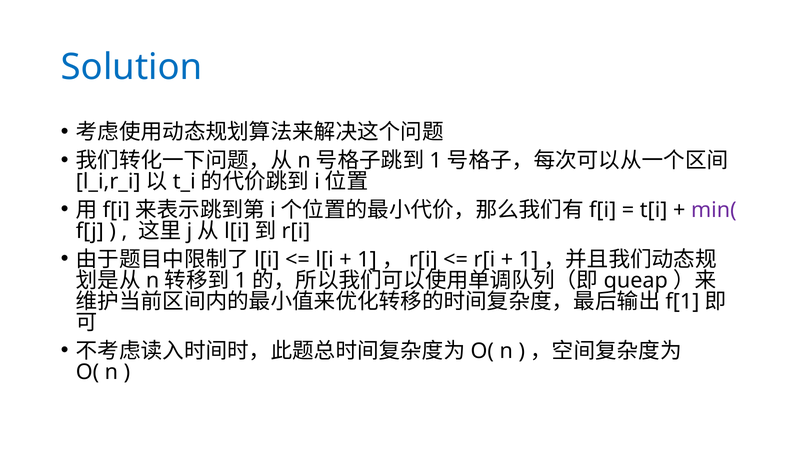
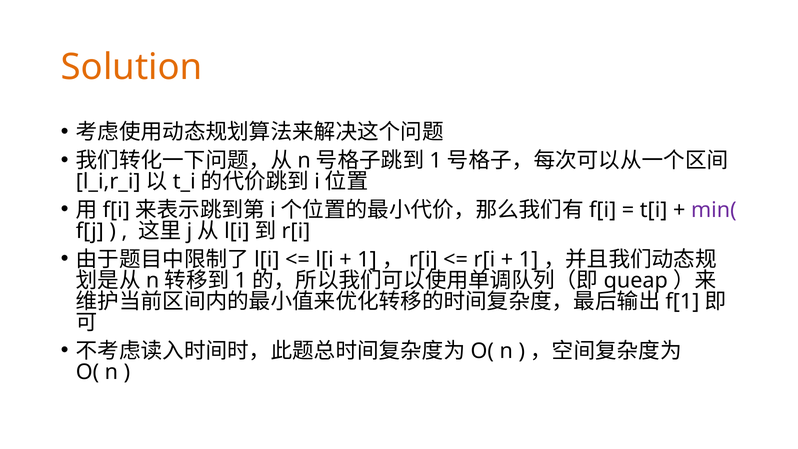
Solution colour: blue -> orange (132, 67)
